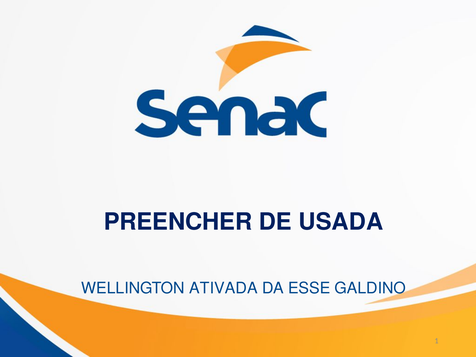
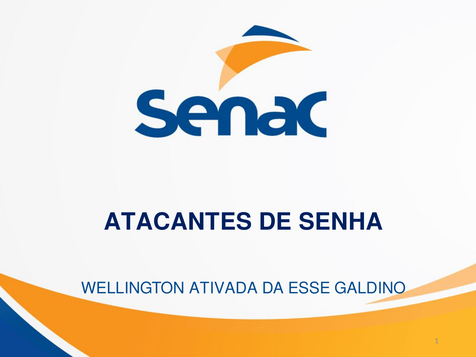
PREENCHER: PREENCHER -> ATACANTES (178, 222)
USADA: USADA -> SENHA (341, 222)
